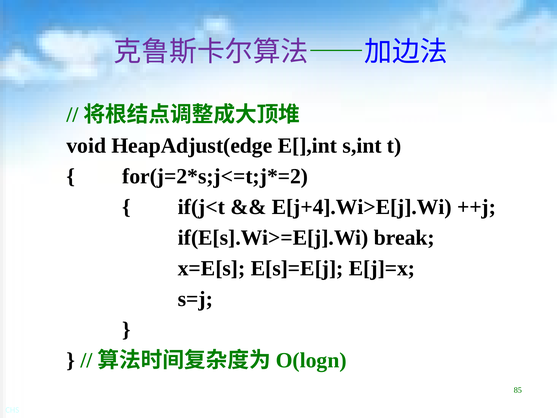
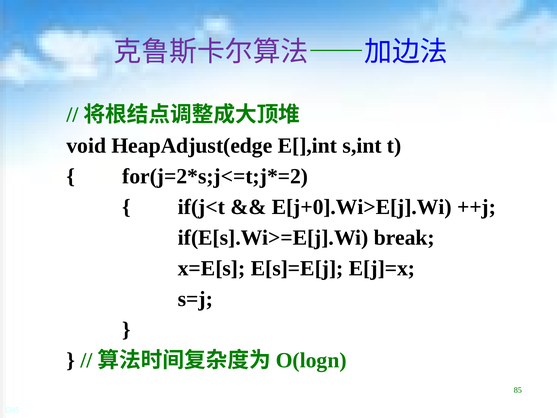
E[j+4].Wi>E[j].Wi: E[j+4].Wi>E[j].Wi -> E[j+0].Wi>E[j].Wi (362, 207)
